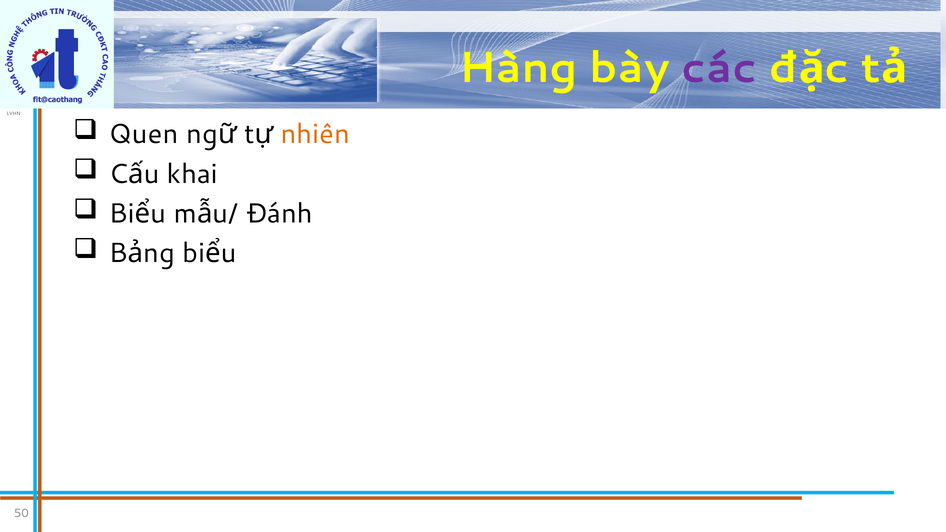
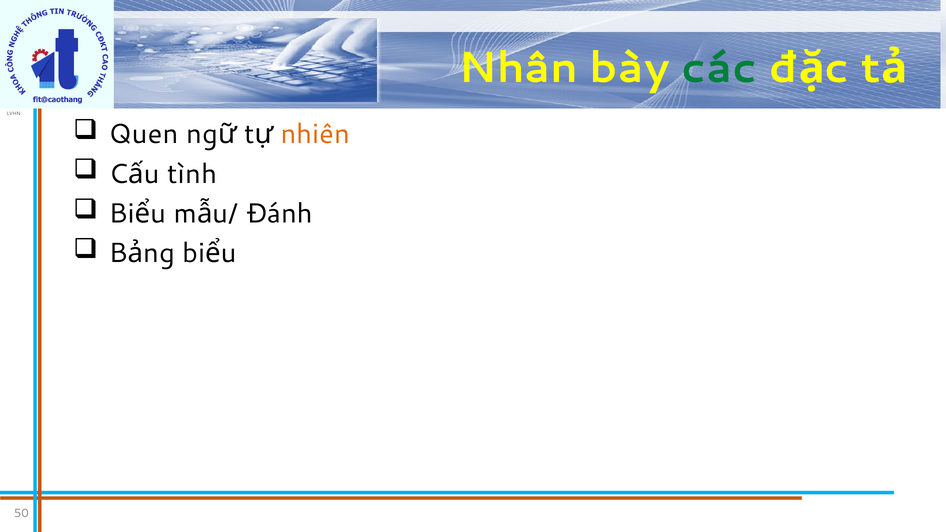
Hàng: Hàng -> Nhân (518, 68)
các colour: purple -> green (719, 68)
khai: khai -> tình (192, 174)
